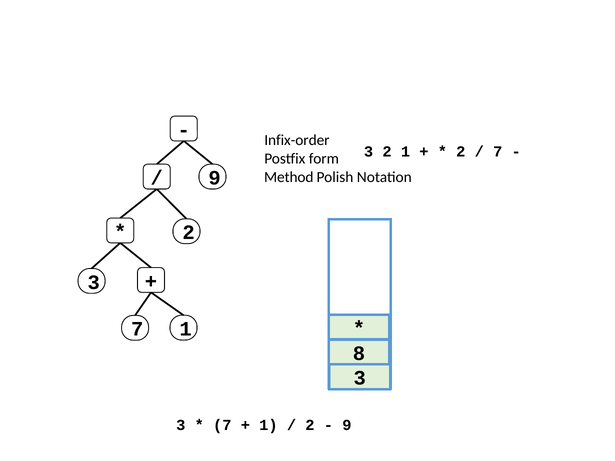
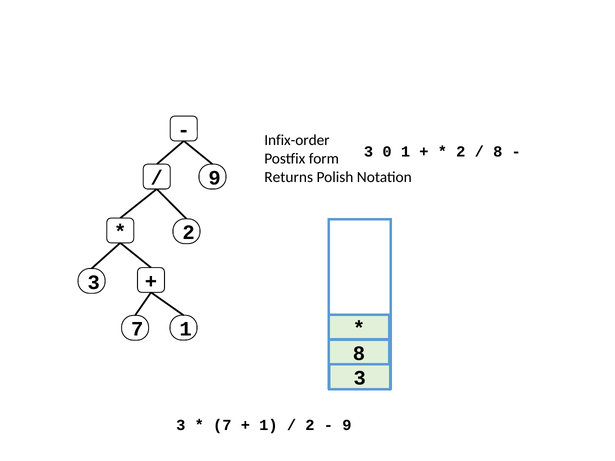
3 2: 2 -> 0 (387, 152)
7: 7 -> 8 (498, 152)
Method: Method -> Returns (289, 177)
